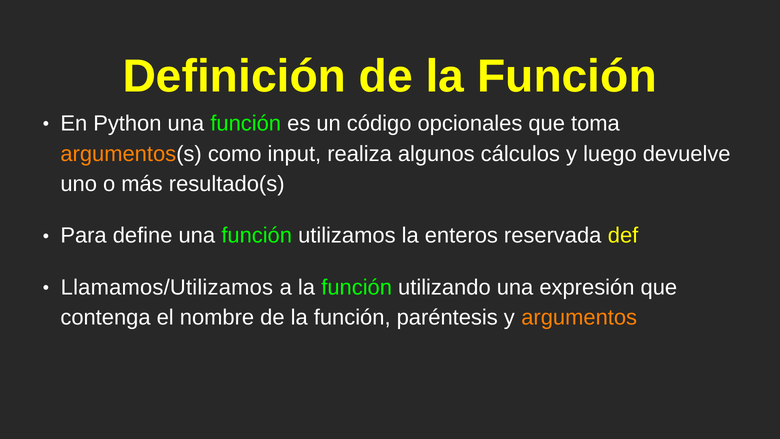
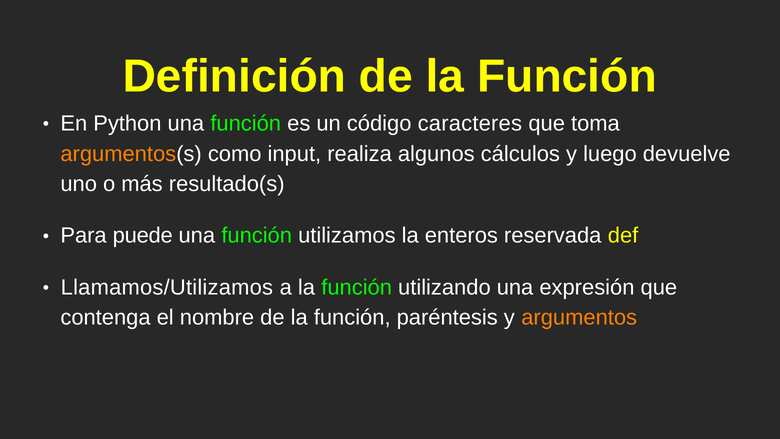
opcionales: opcionales -> caracteres (470, 123)
define: define -> puede (143, 236)
